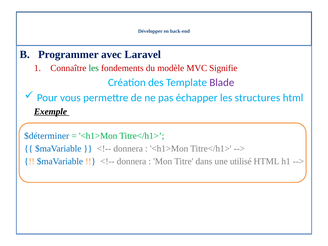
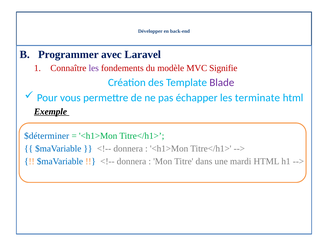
les colour: green -> purple (94, 68)
structures: structures -> terminate (257, 98)
utilisé: utilisé -> mardi (241, 161)
